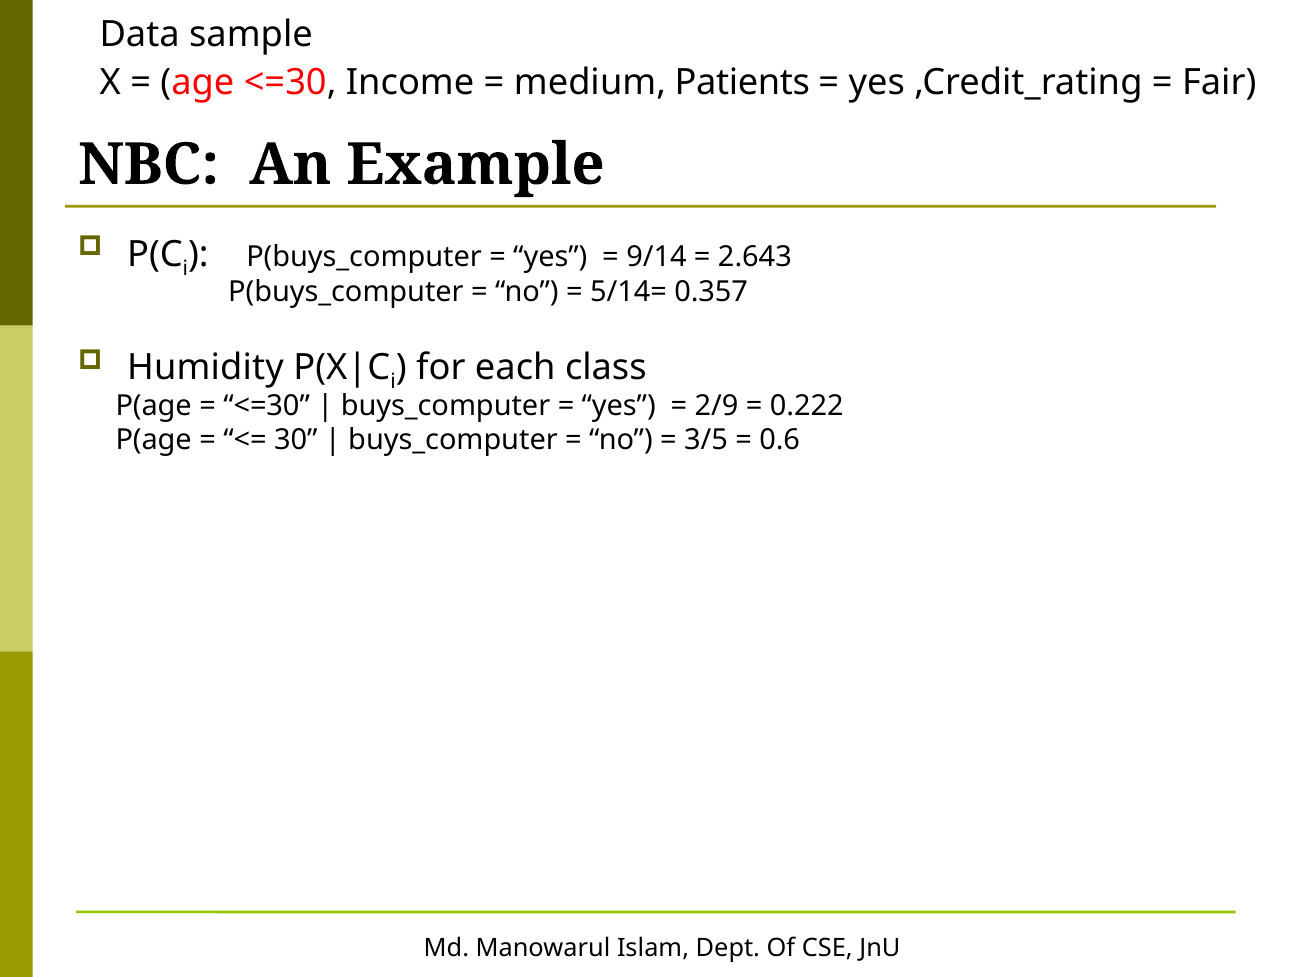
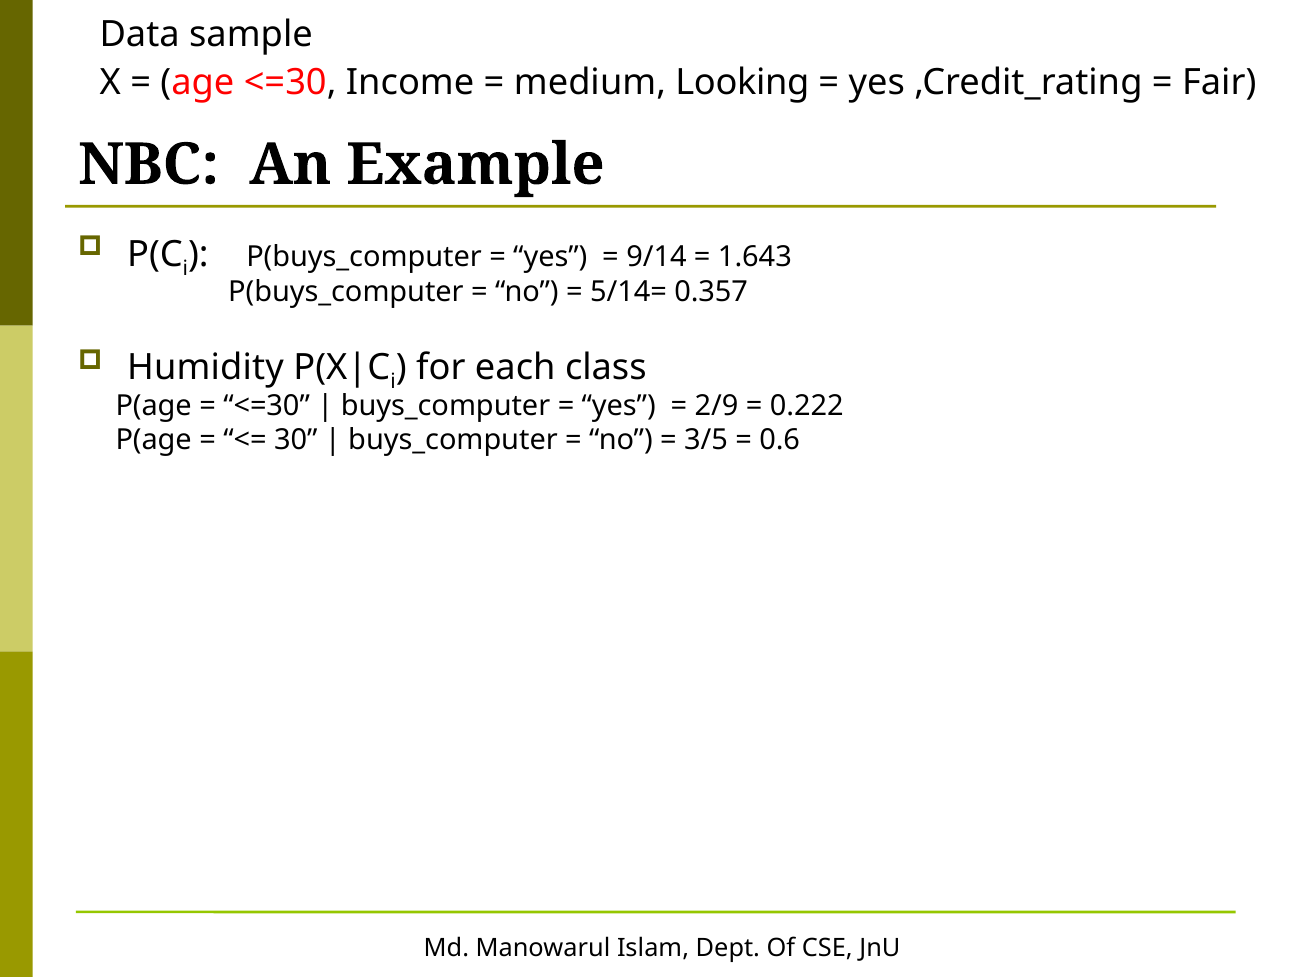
Patients: Patients -> Looking (742, 83)
2.643: 2.643 -> 1.643 (755, 257)
